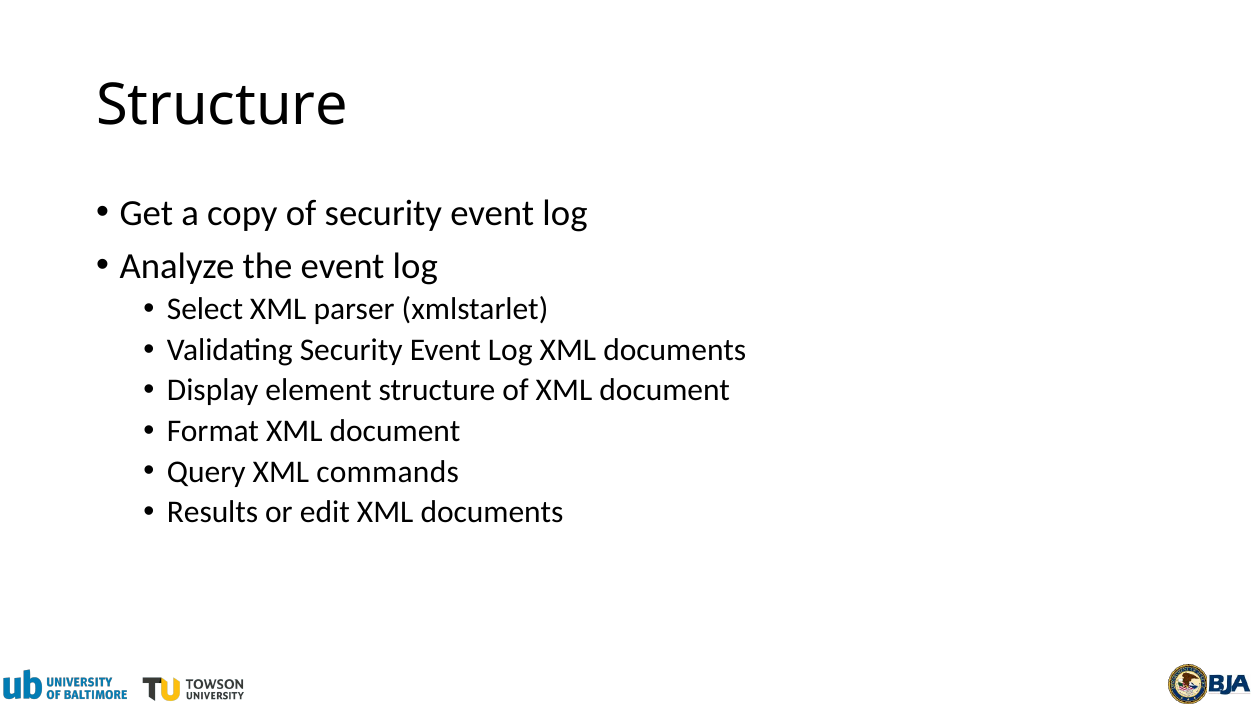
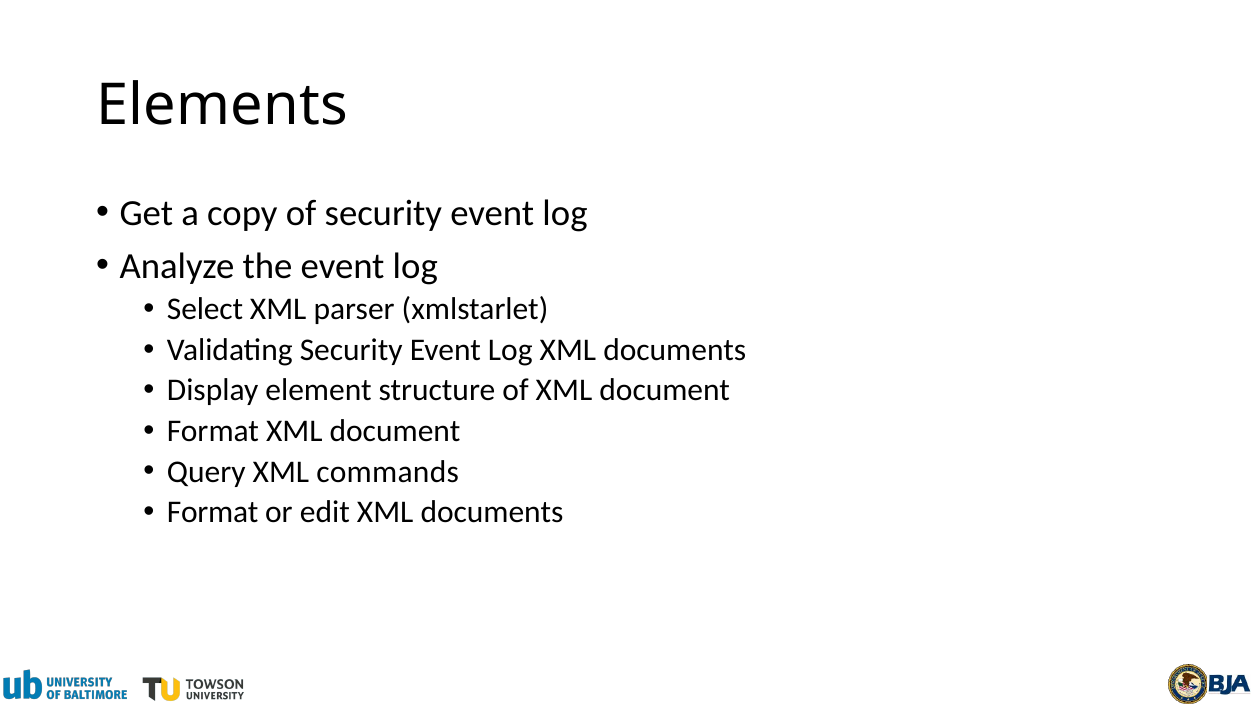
Structure: Structure -> Elements (222, 106)
Results: Results -> Format (213, 512)
